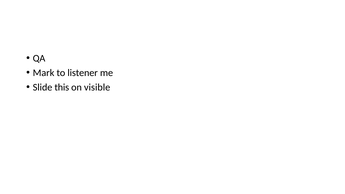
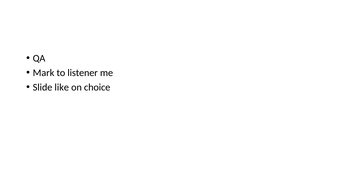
this: this -> like (62, 87)
visible: visible -> choice (97, 87)
